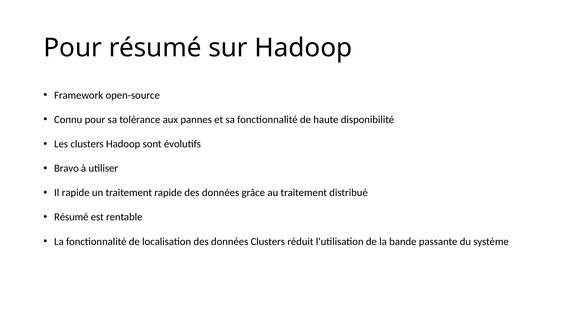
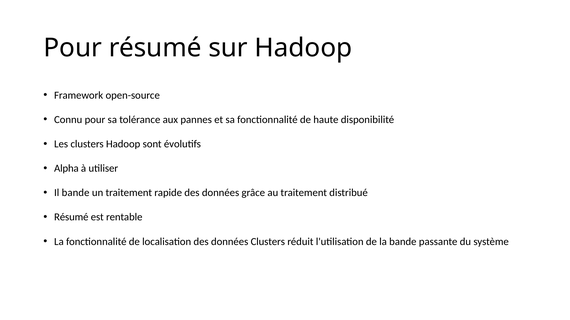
Bravo: Bravo -> Alpha (66, 169)
Il rapide: rapide -> bande (76, 193)
